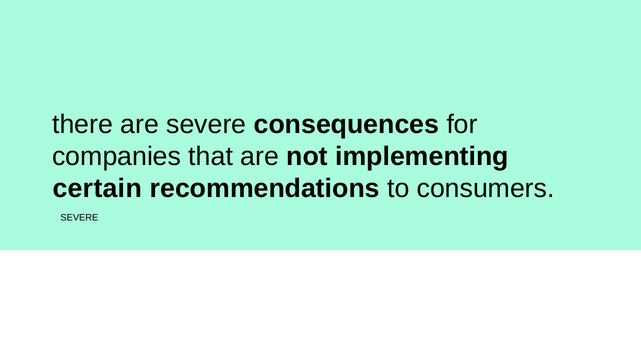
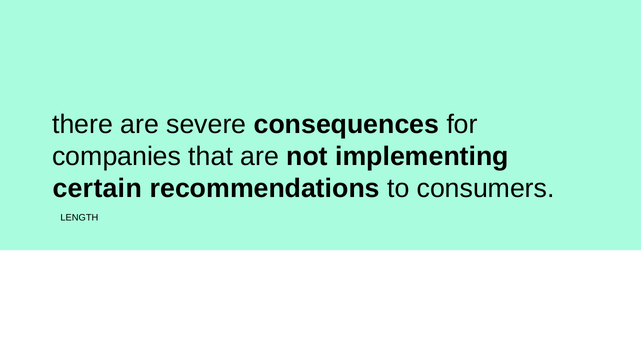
SEVERE: SEVERE -> LENGTH (79, 218)
